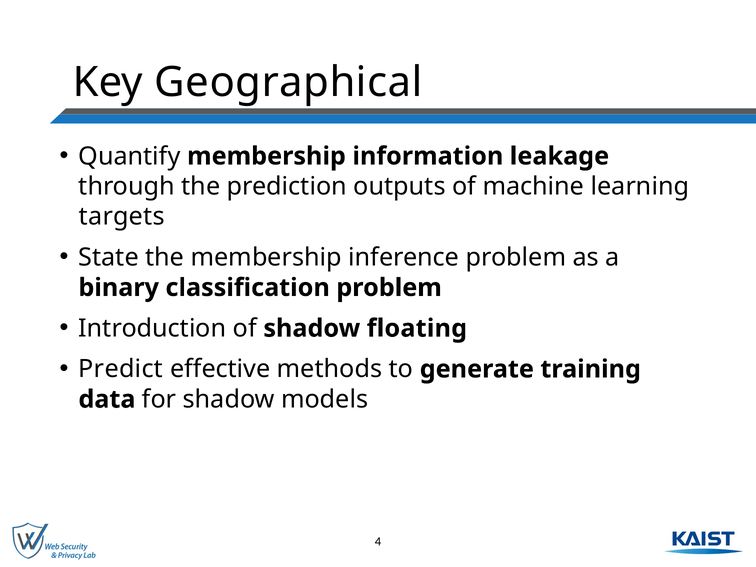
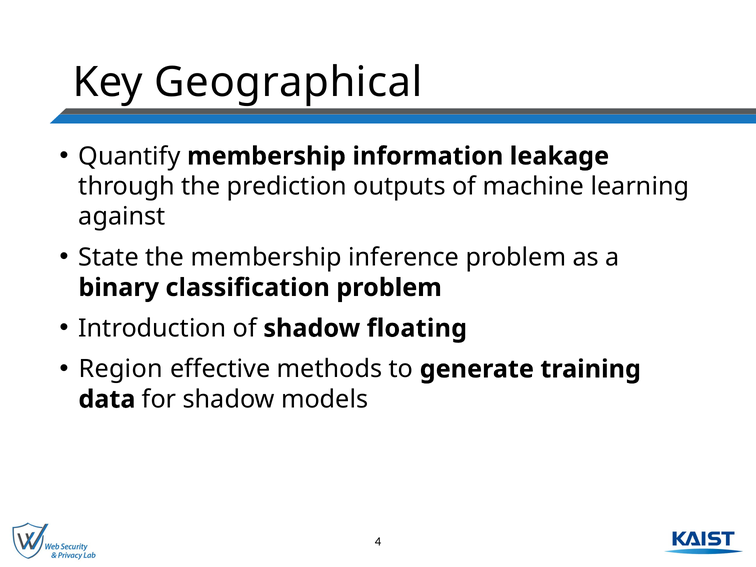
targets: targets -> against (122, 217)
Predict: Predict -> Region (121, 369)
